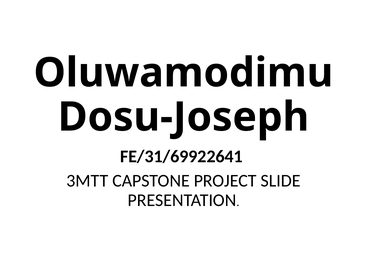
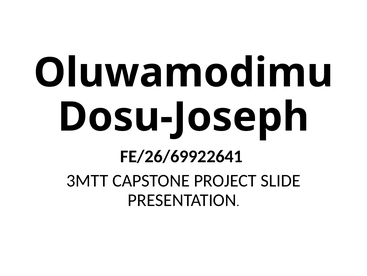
FE/31/69922641: FE/31/69922641 -> FE/26/69922641 (181, 156)
